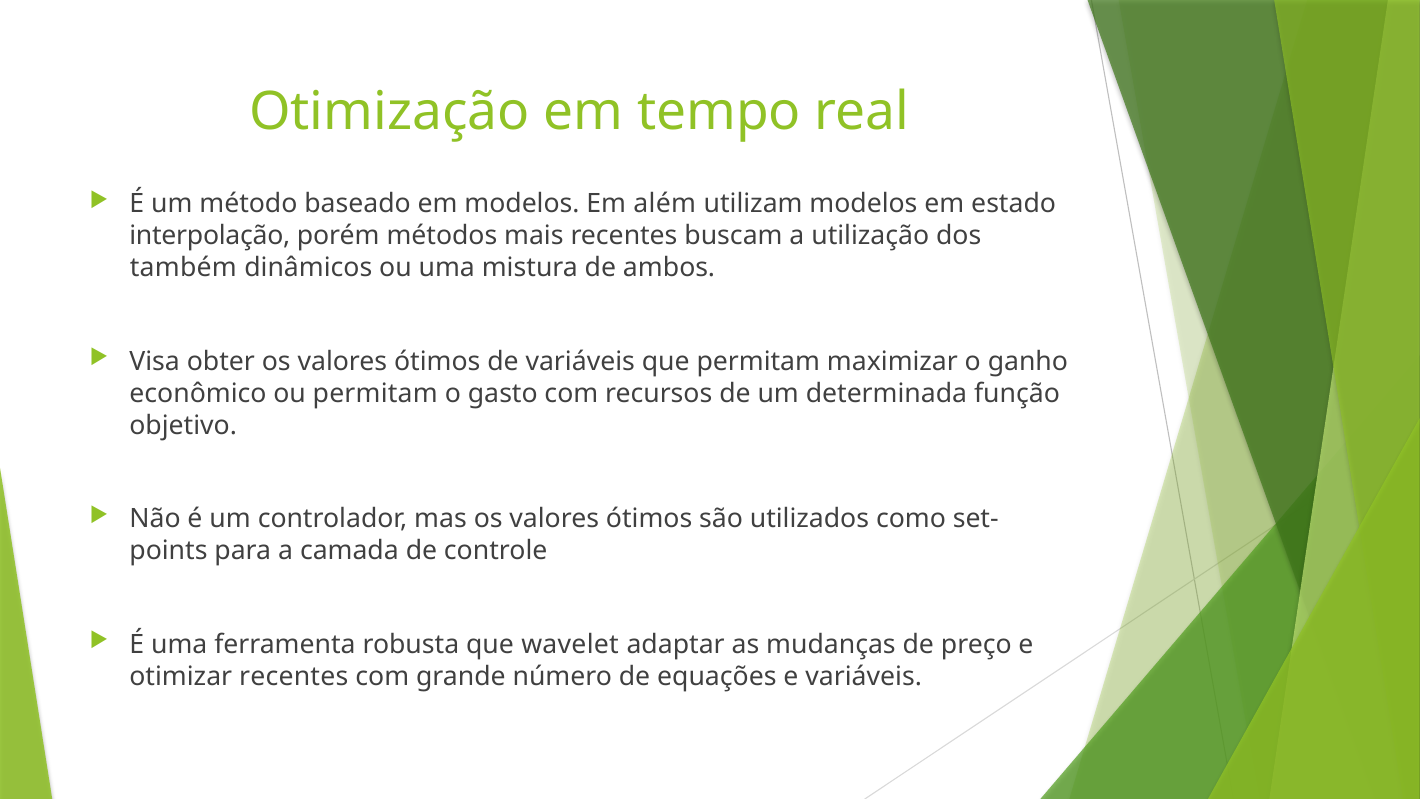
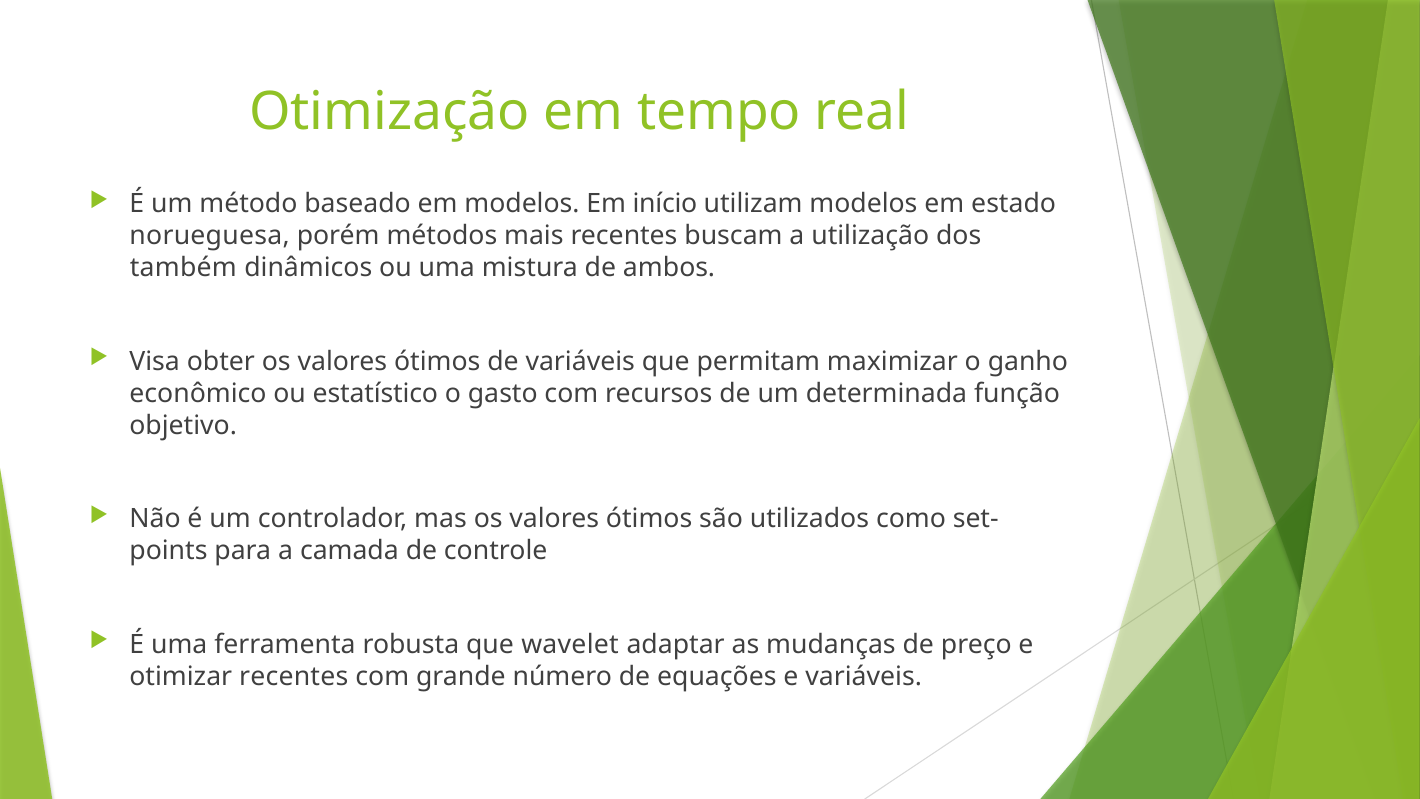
além: além -> início (665, 204)
interpolação: interpolação -> norueguesa (210, 236)
ou permitam: permitam -> estatístico (375, 393)
